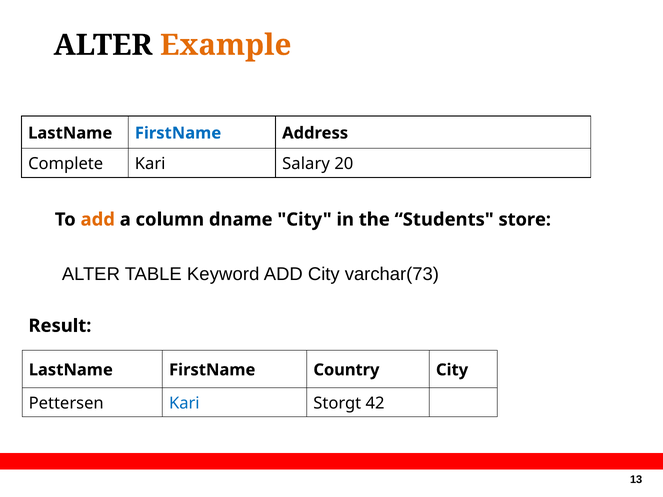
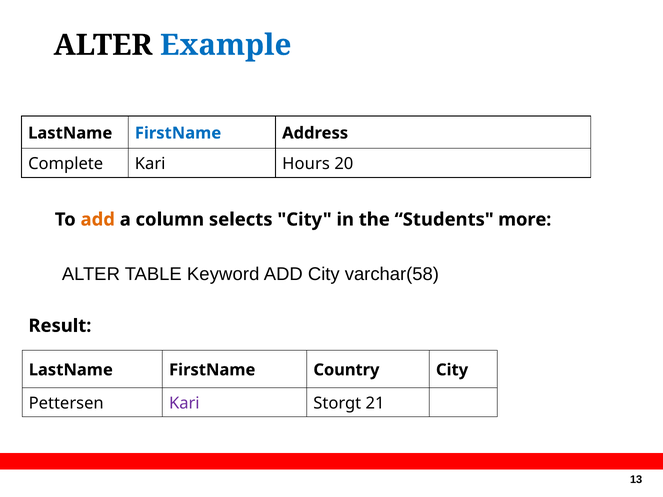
Example colour: orange -> blue (226, 45)
Salary: Salary -> Hours (306, 164)
dname: dname -> selects (241, 220)
store: store -> more (525, 220)
varchar(73: varchar(73 -> varchar(58 (392, 274)
Kari colour: blue -> purple (184, 403)
42: 42 -> 21 (375, 403)
